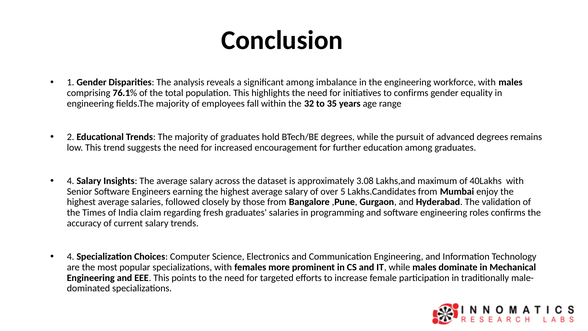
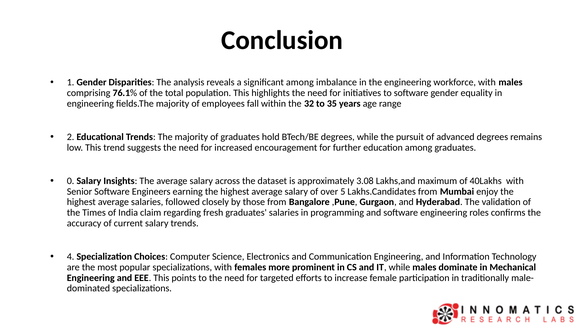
to confirms: confirms -> software (411, 93)
4: 4 -> 0 (71, 181)
